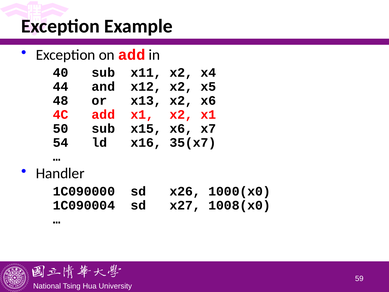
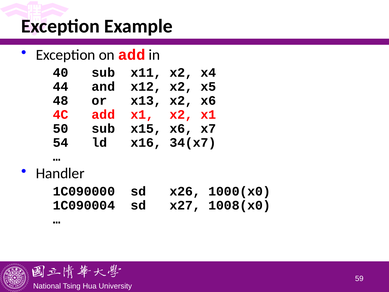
35(x7: 35(x7 -> 34(x7 (193, 143)
